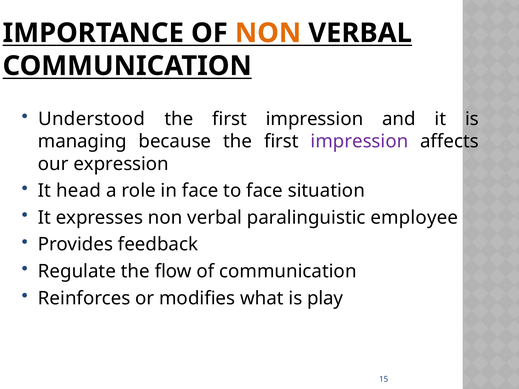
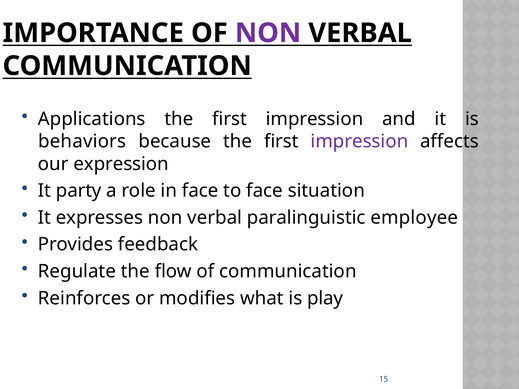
NON colour: orange -> purple (268, 33)
Understood: Understood -> Applications (92, 119)
managing: managing -> behaviors (82, 141)
head: head -> party (79, 191)
